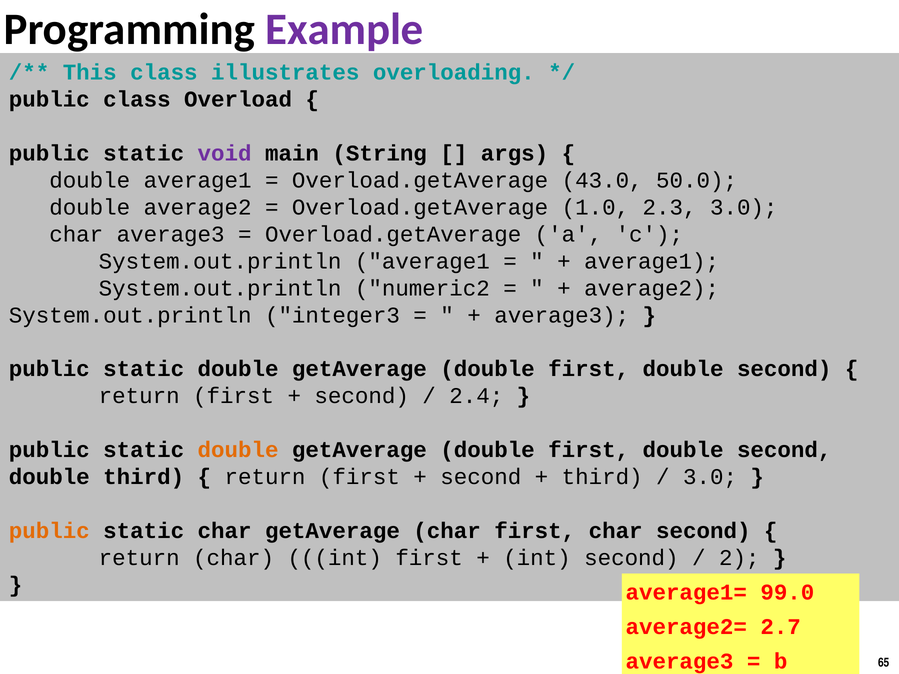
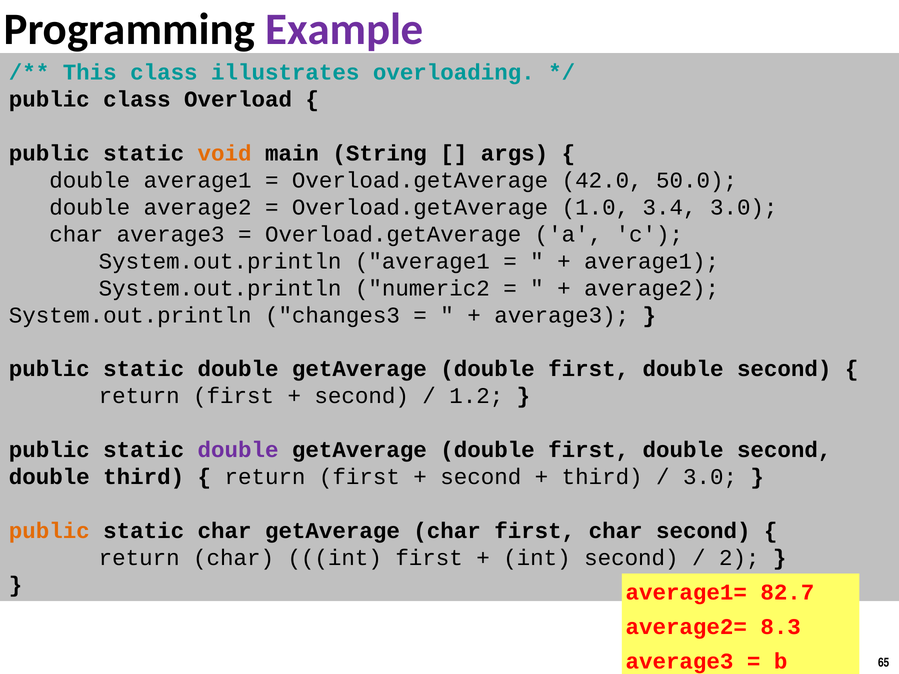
void colour: purple -> orange (225, 153)
43.0: 43.0 -> 42.0 (602, 180)
2.3: 2.3 -> 3.4 (670, 207)
integer3: integer3 -> changes3 (332, 315)
2.4: 2.4 -> 1.2 (476, 396)
double colour: orange -> purple (238, 450)
99.0: 99.0 -> 82.7 (787, 593)
2.7: 2.7 -> 8.3 (781, 627)
